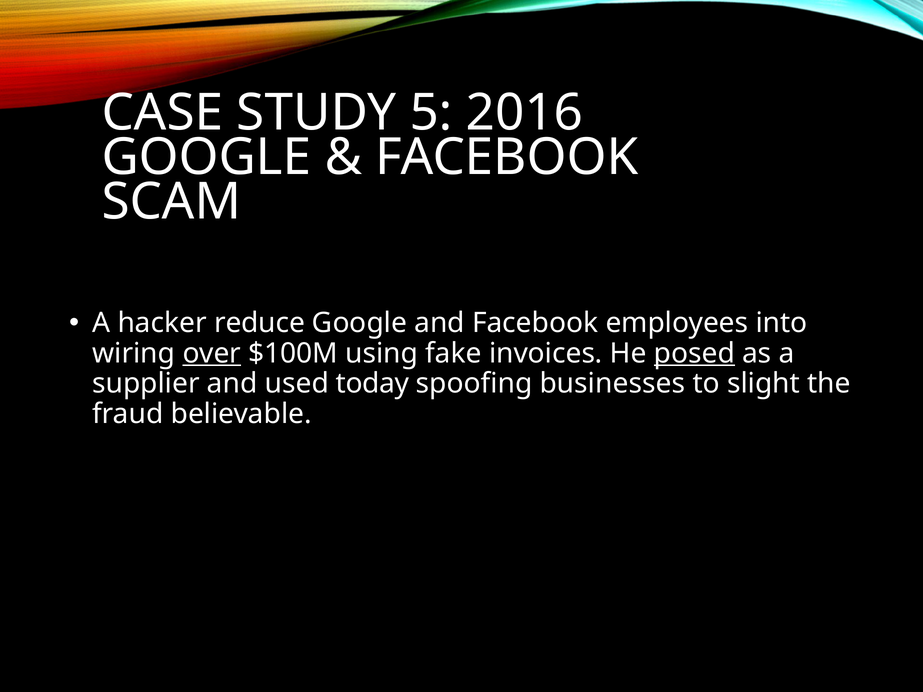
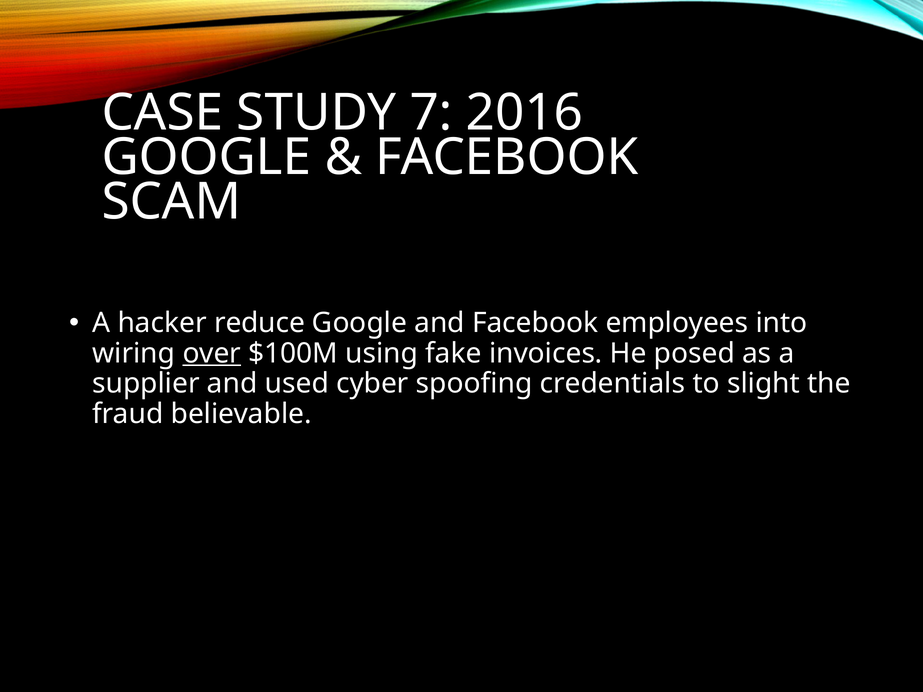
5: 5 -> 7 (431, 113)
posed underline: present -> none (694, 353)
today: today -> cyber (372, 384)
businesses: businesses -> credentials (612, 384)
